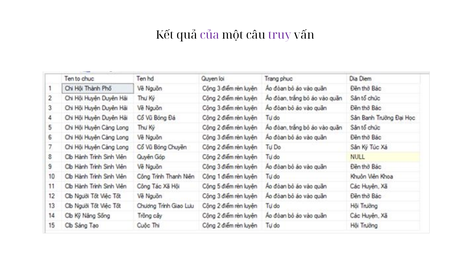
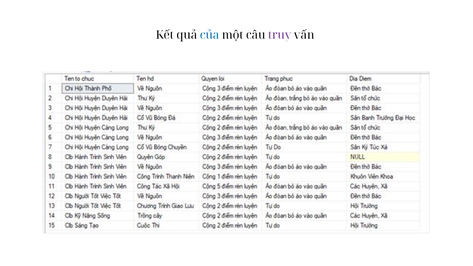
của colour: purple -> blue (210, 35)
